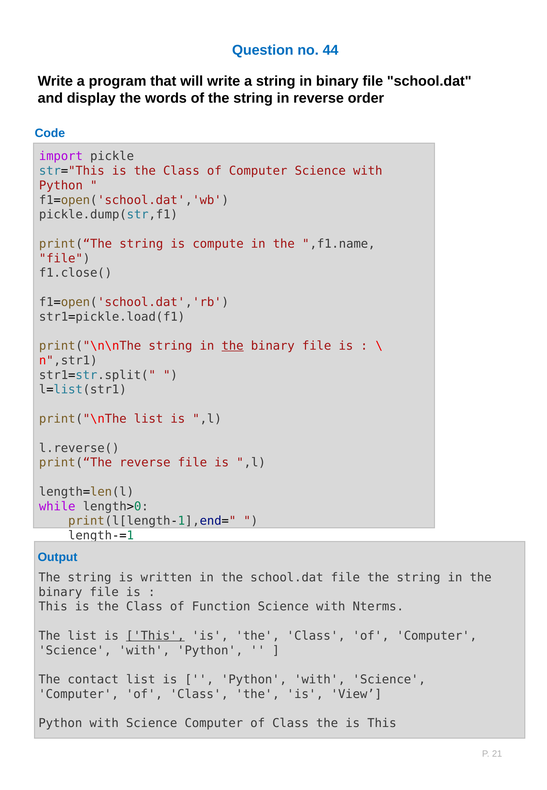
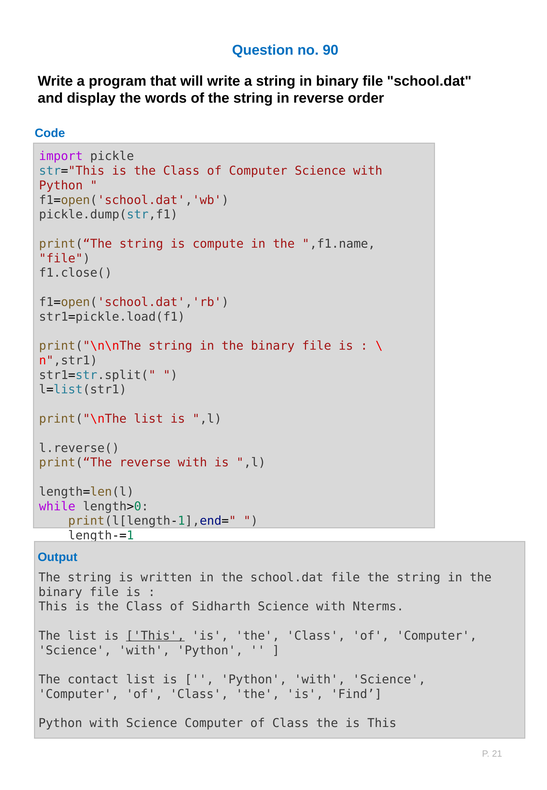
44: 44 -> 90 (331, 50)
the underline: present -> none (233, 346)
reverse file: file -> with (192, 463)
Function: Function -> Sidharth (221, 607)
View: View -> Find (356, 694)
